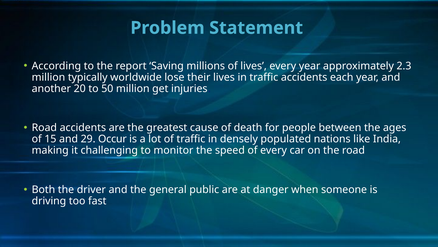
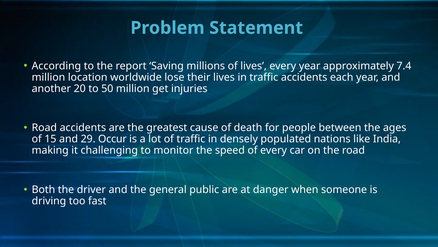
2.3: 2.3 -> 7.4 (404, 66)
typically: typically -> location (88, 77)
